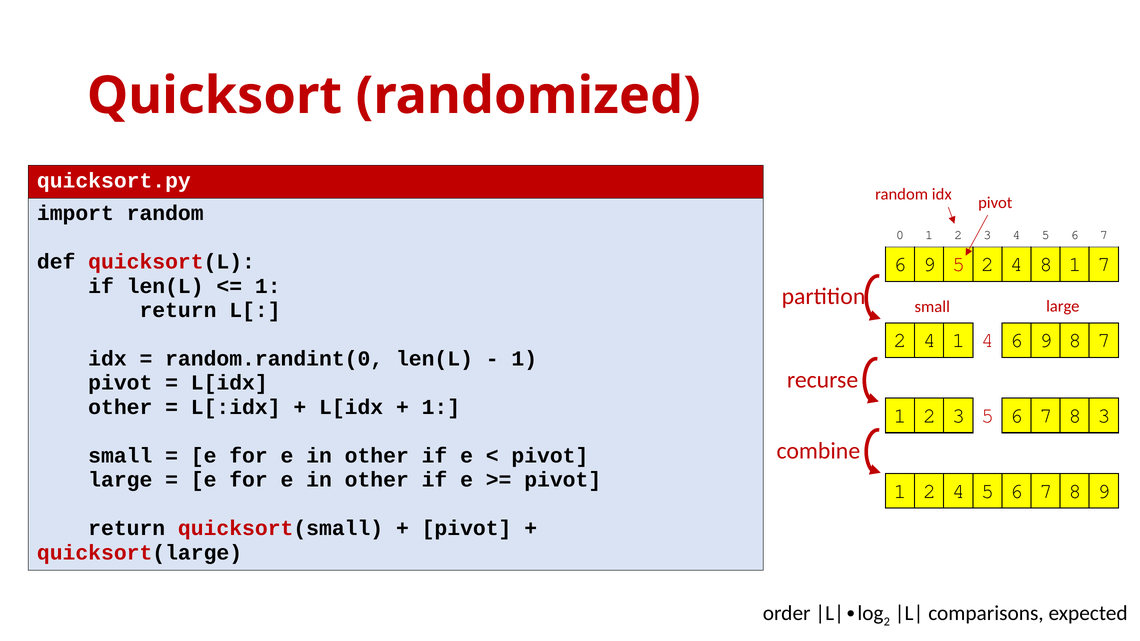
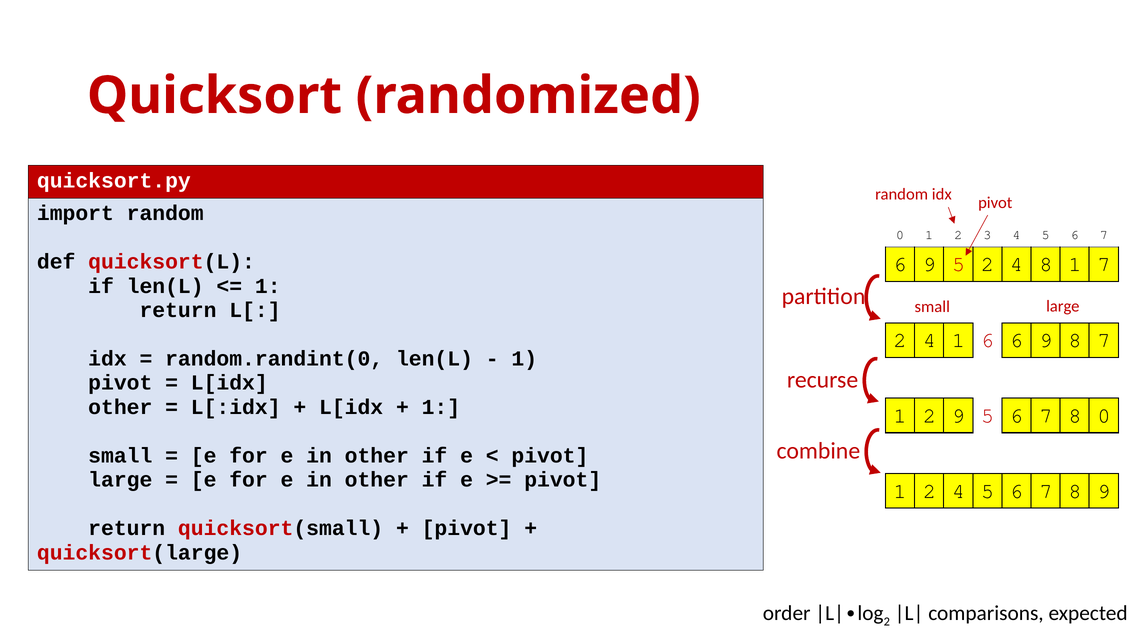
1 4: 4 -> 6 (988, 340)
3: 3 -> 9 (959, 416)
8 3: 3 -> 0 (1104, 416)
